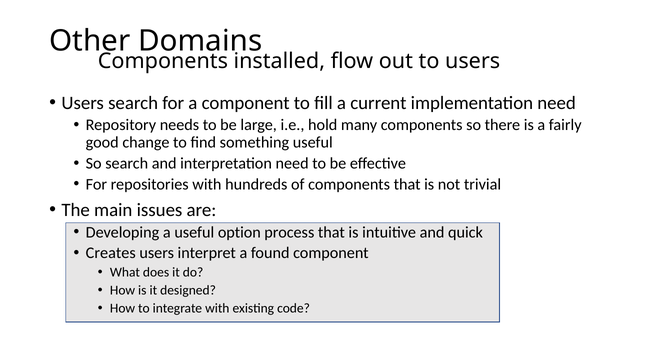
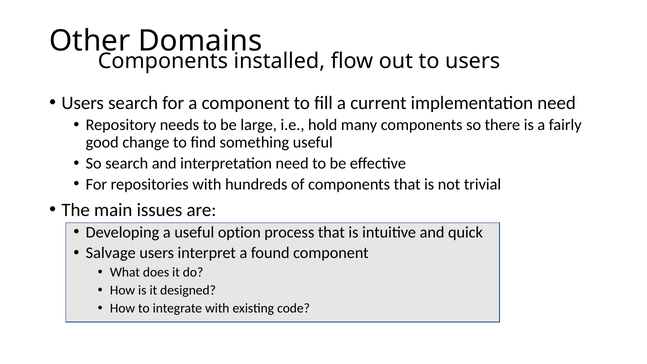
Creates: Creates -> Salvage (111, 253)
